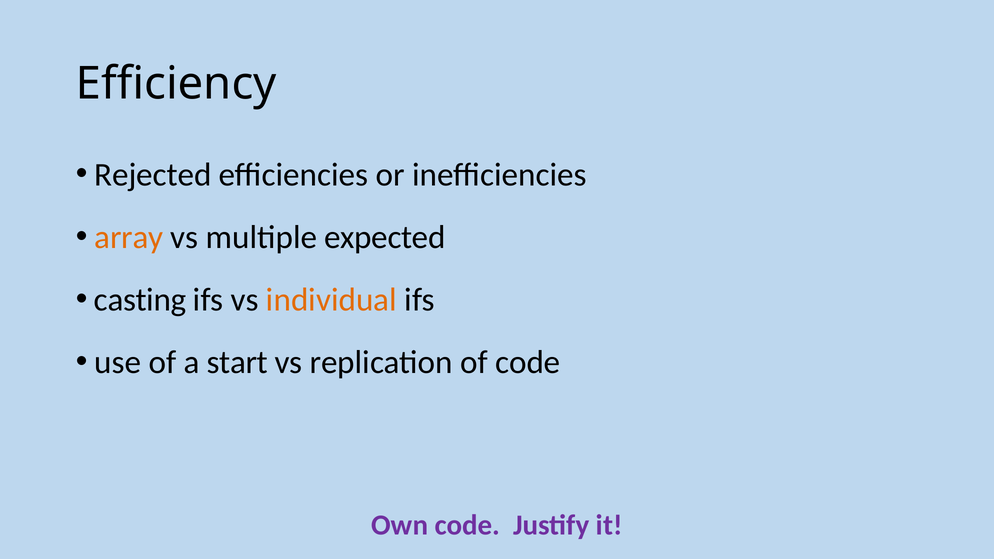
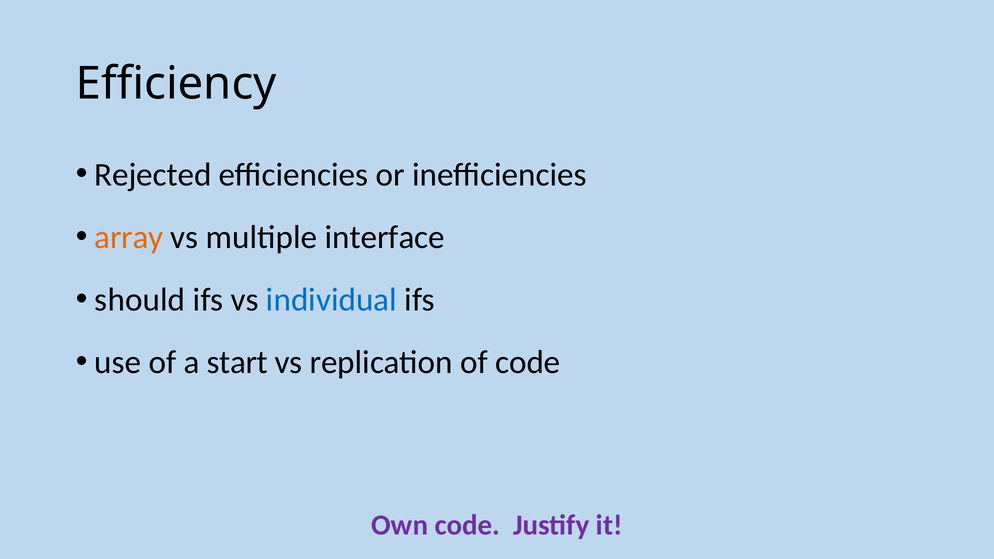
expected: expected -> interface (385, 237)
casting: casting -> should (140, 300)
individual colour: orange -> blue (331, 300)
